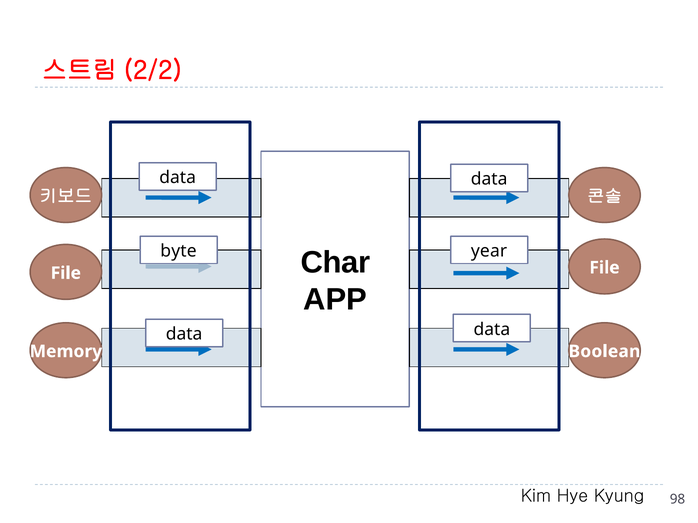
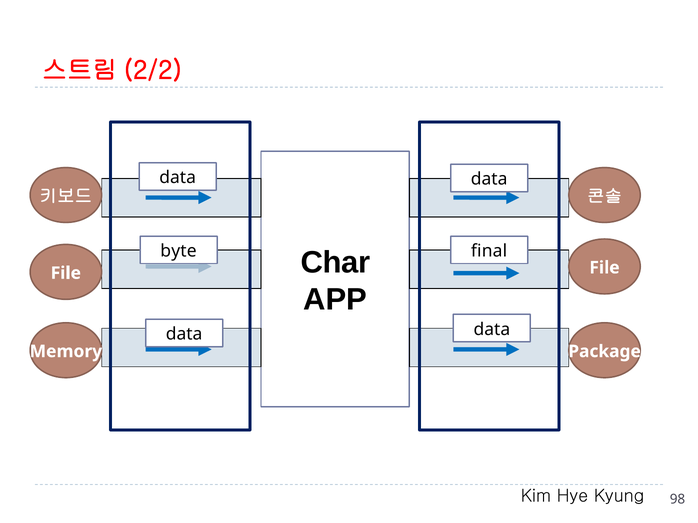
year: year -> final (489, 251)
Boolean: Boolean -> Package (605, 352)
